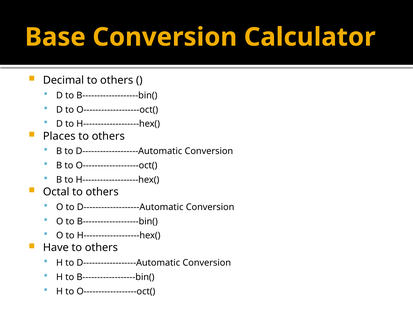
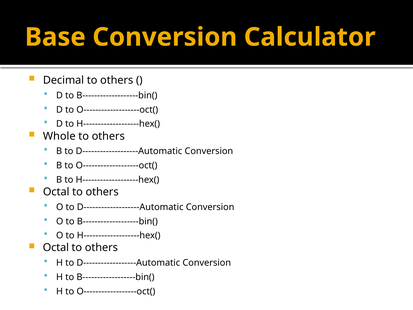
Places: Places -> Whole (59, 136)
Have: Have -> Octal (56, 248)
